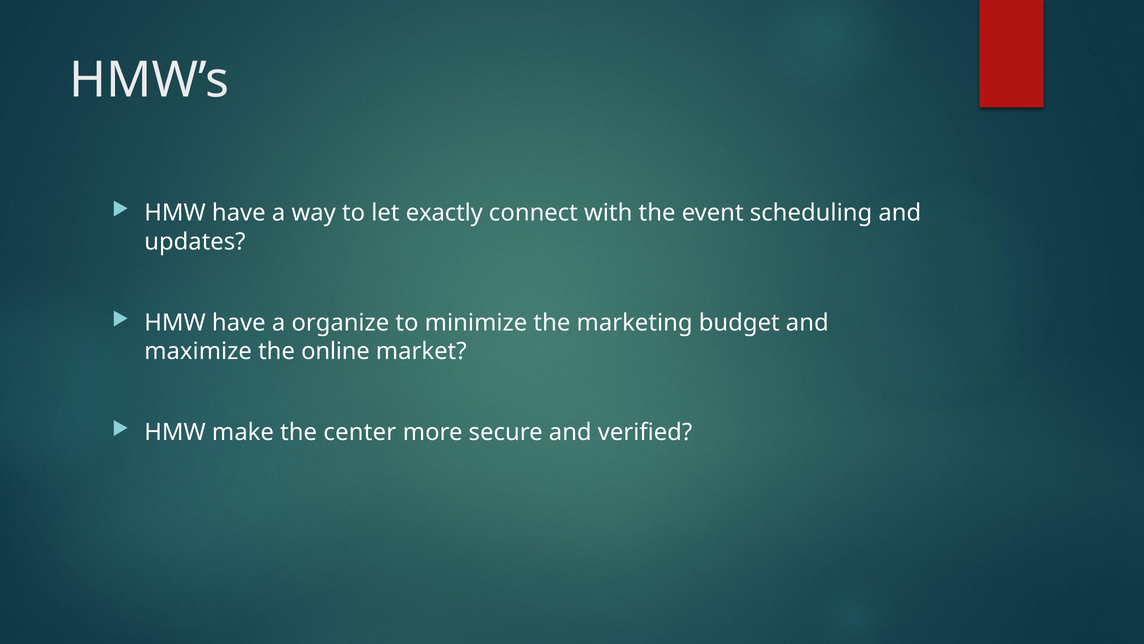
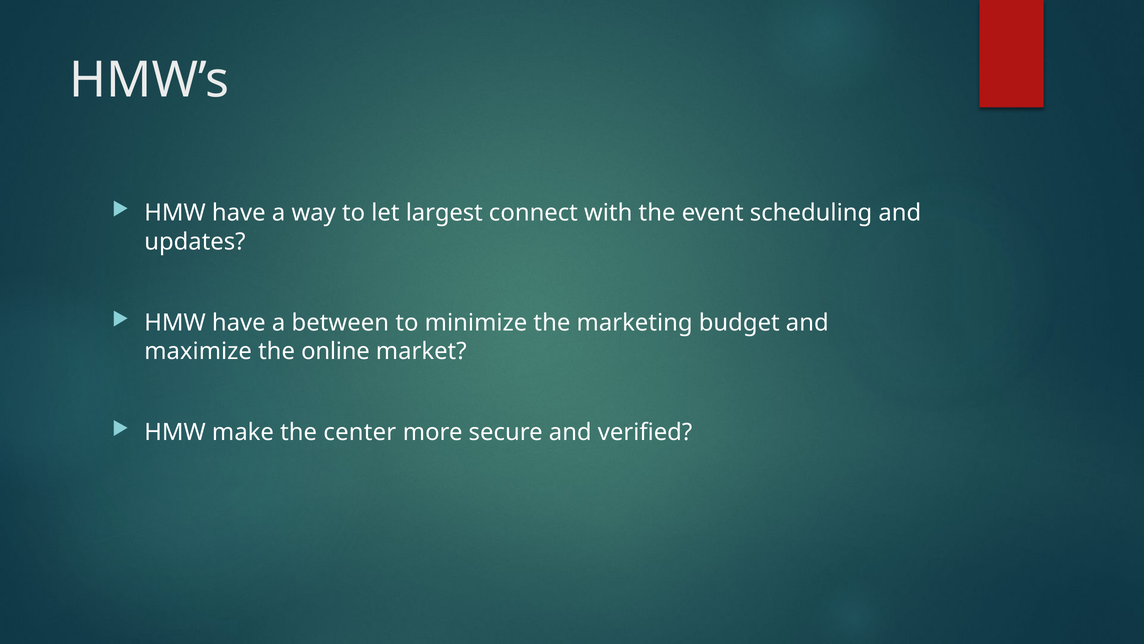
exactly: exactly -> largest (444, 213)
organize: organize -> between (340, 323)
